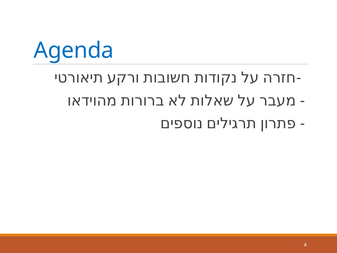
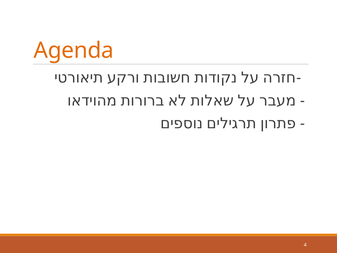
Agenda colour: blue -> orange (74, 50)
